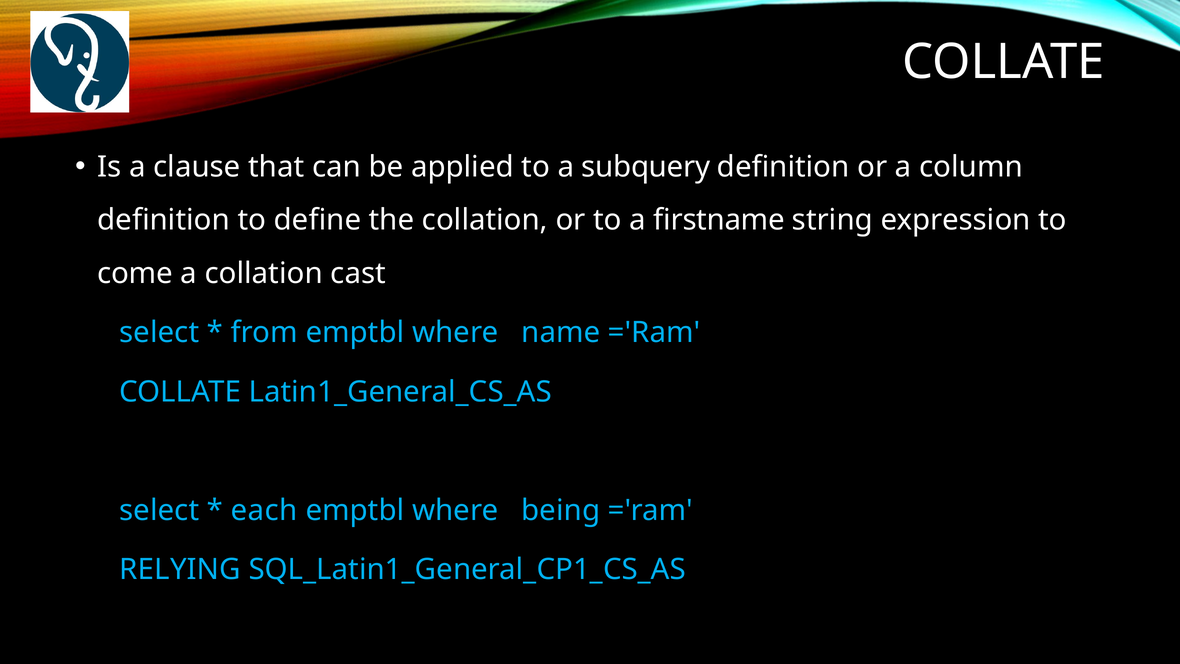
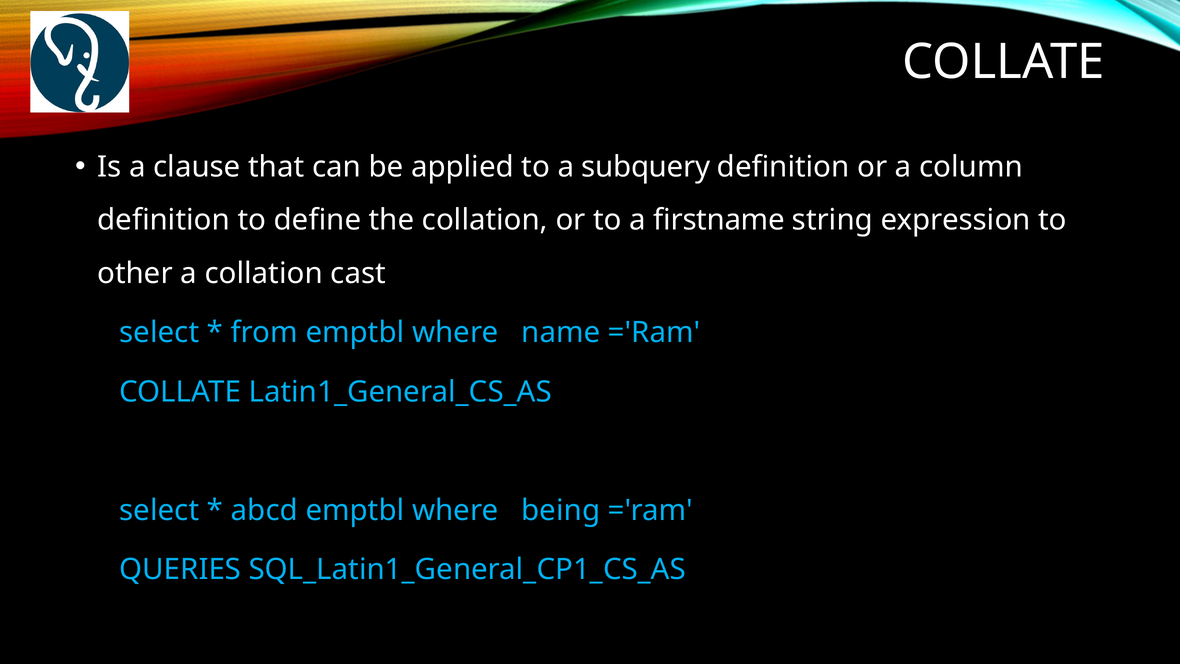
come: come -> other (135, 273)
each: each -> abcd (264, 510)
RELYING: RELYING -> QUERIES (180, 569)
